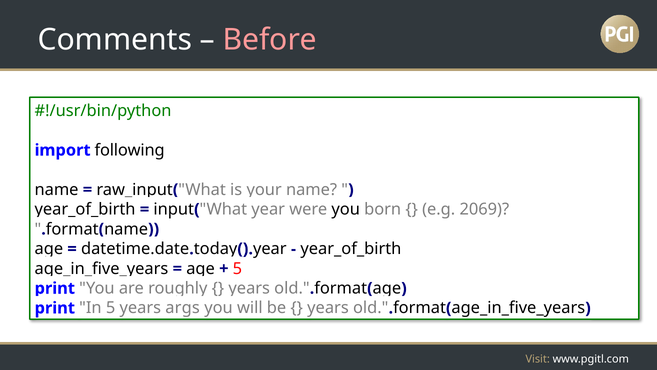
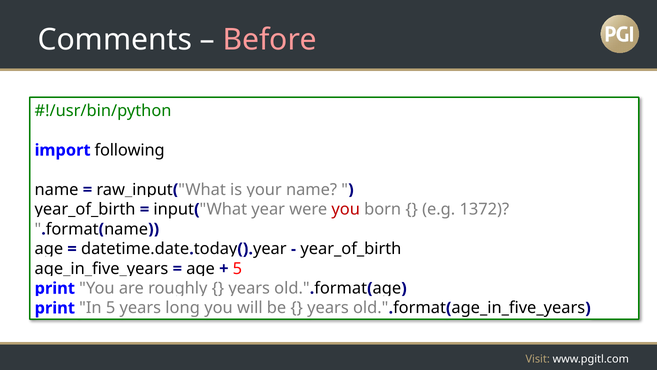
you colour: black -> red (346, 209)
2069: 2069 -> 1372 (484, 209)
args: args -> long (183, 308)
